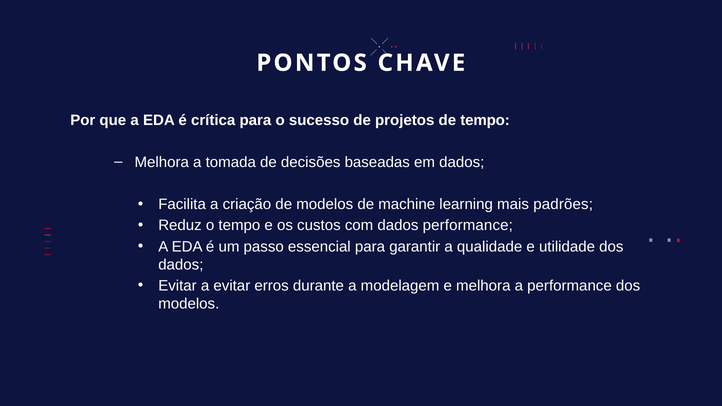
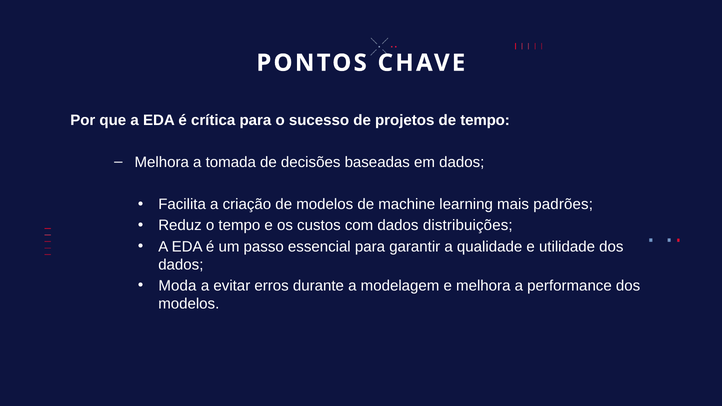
dados performance: performance -> distribuições (468, 226)
Evitar: Evitar -> Moda (177, 286)
